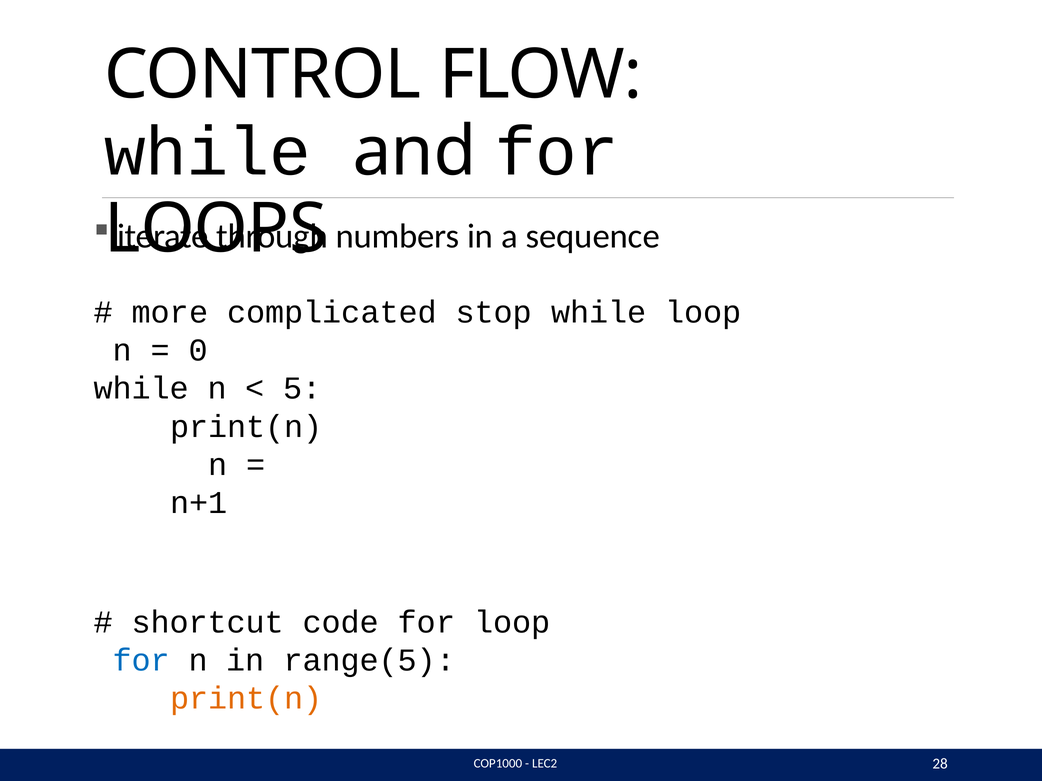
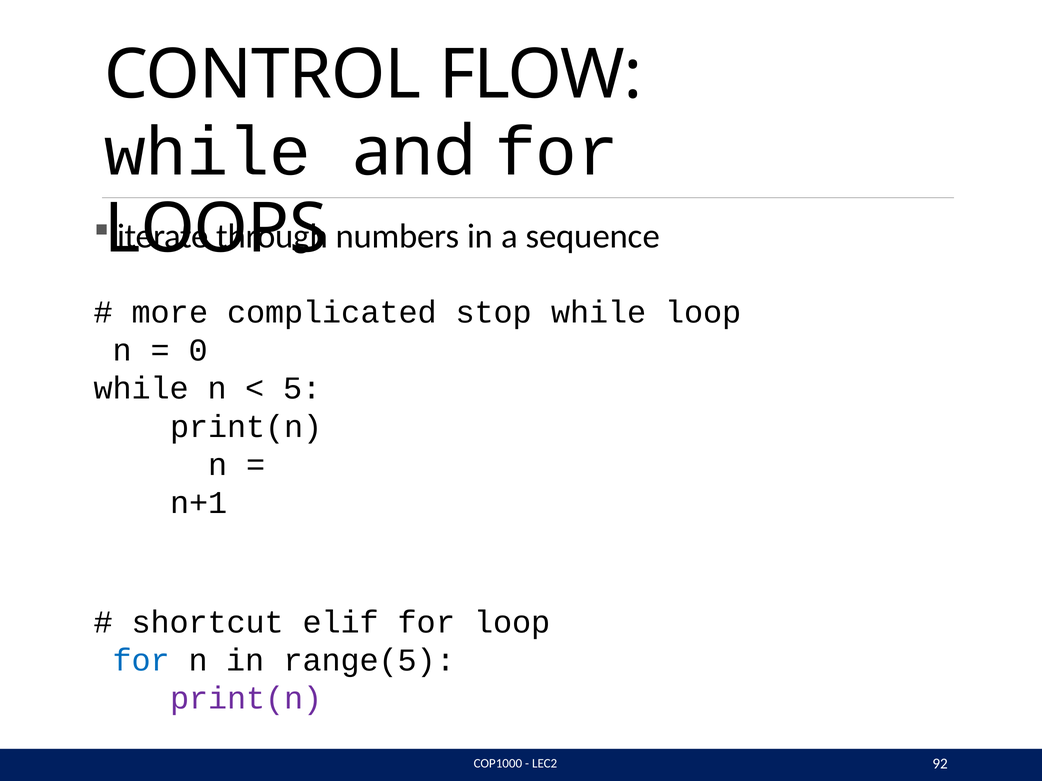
code: code -> elif (341, 622)
print(n colour: orange -> purple (246, 699)
28: 28 -> 92 (940, 764)
